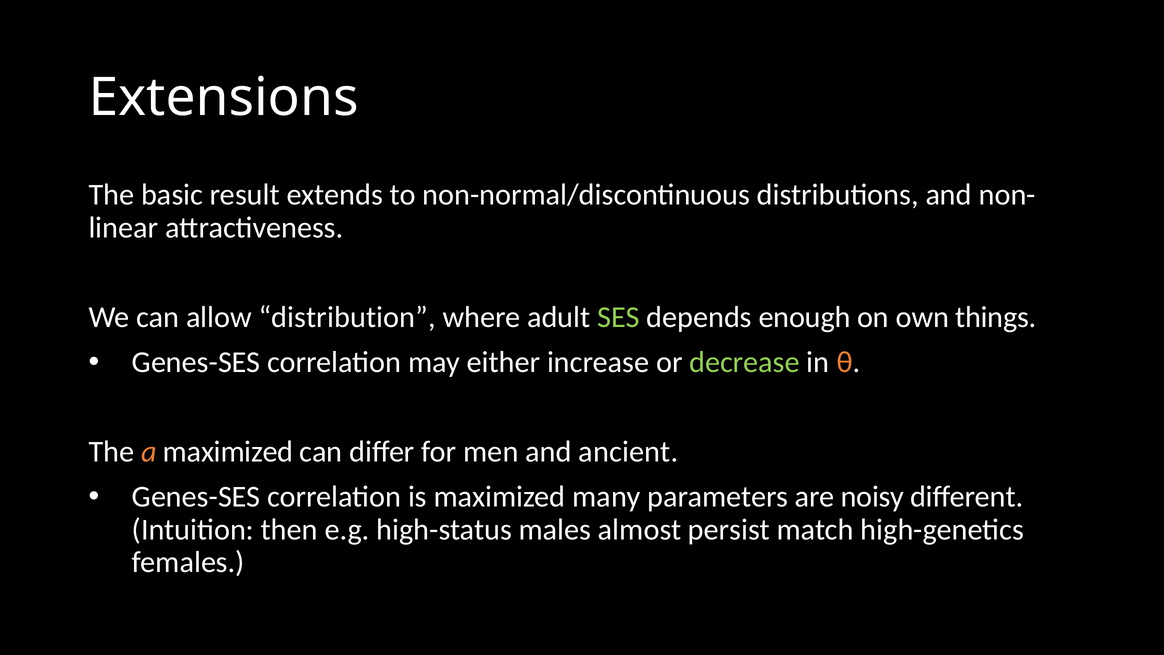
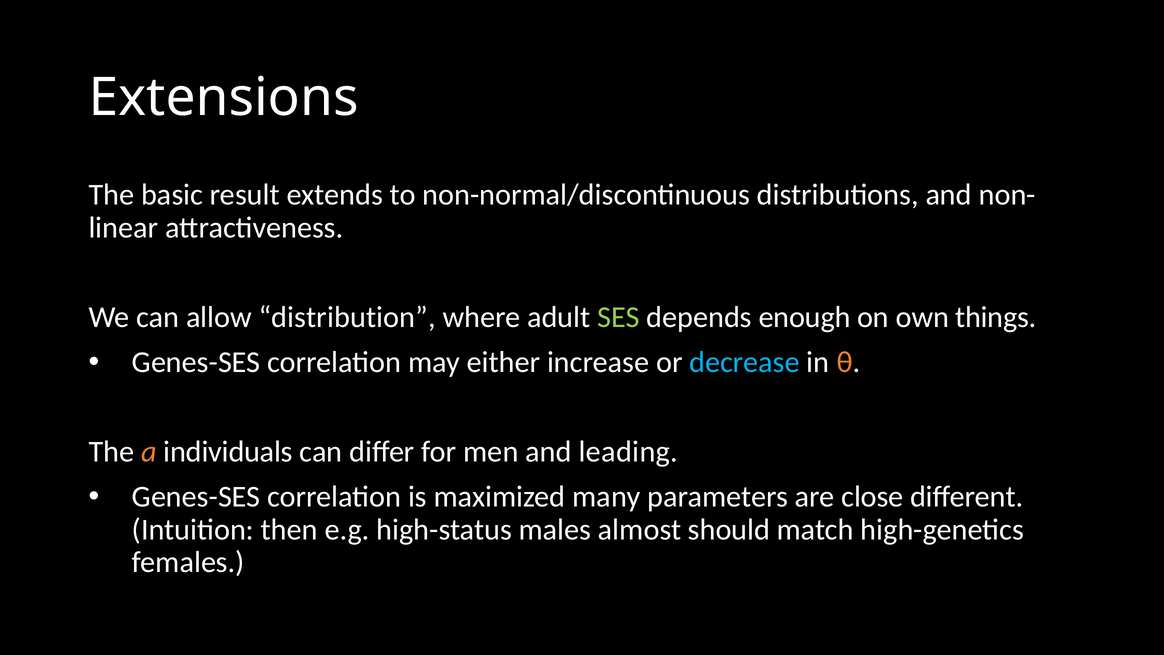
decrease colour: light green -> light blue (745, 362)
a maximized: maximized -> individuals (228, 452)
ancient: ancient -> leading (628, 452)
noisy: noisy -> close (872, 497)
persist: persist -> should (729, 529)
